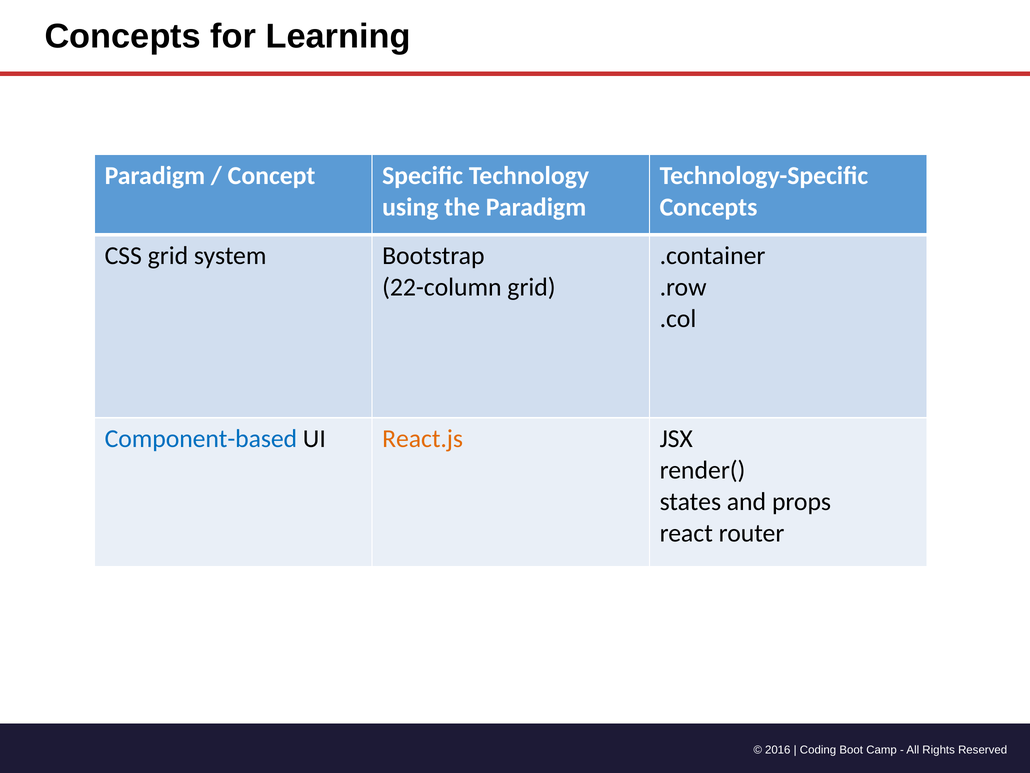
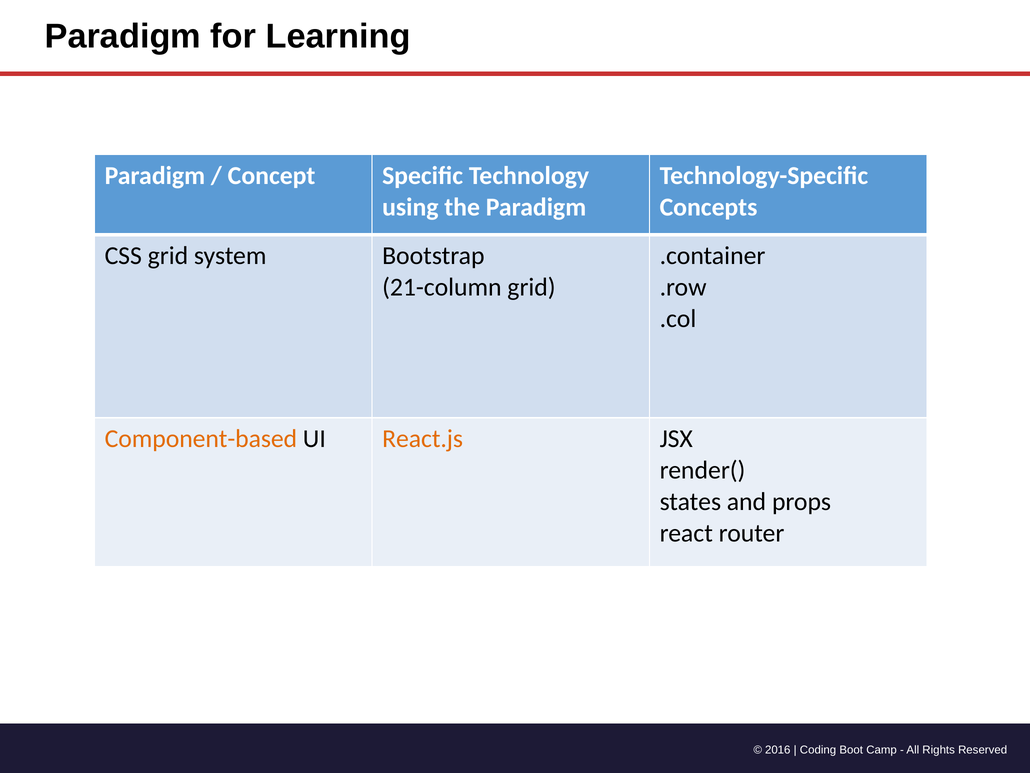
Concepts: Concepts -> Paradigm (123, 37)
22-column: 22-column -> 21-column (442, 287)
Component-based colour: blue -> orange (201, 439)
